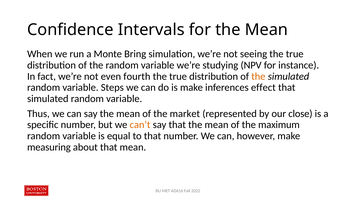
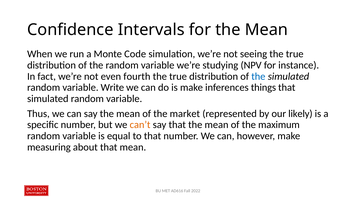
Bring: Bring -> Code (135, 54)
the colour: orange -> blue (258, 76)
Steps: Steps -> Write (112, 88)
effect: effect -> things (263, 88)
close: close -> likely (300, 114)
